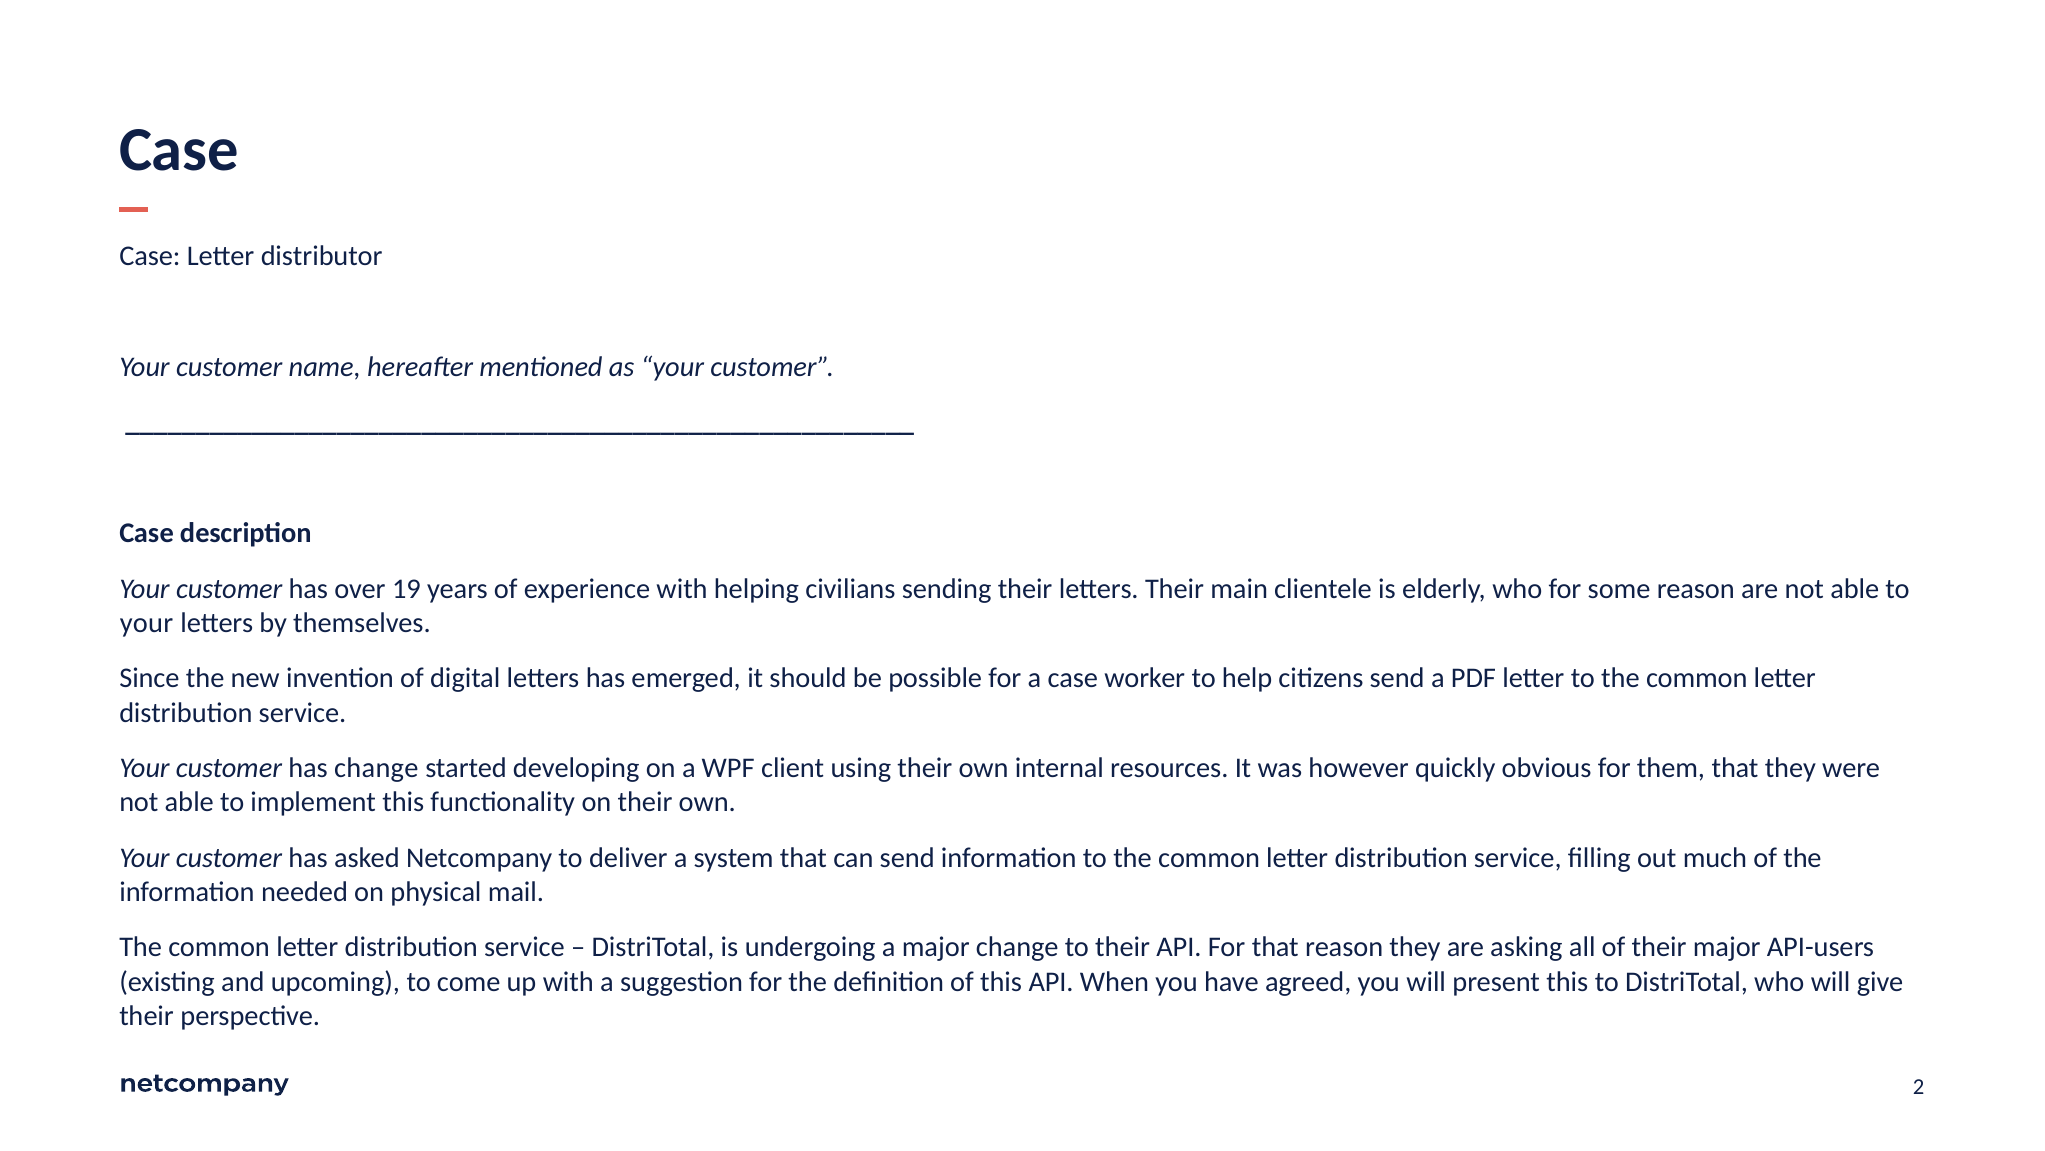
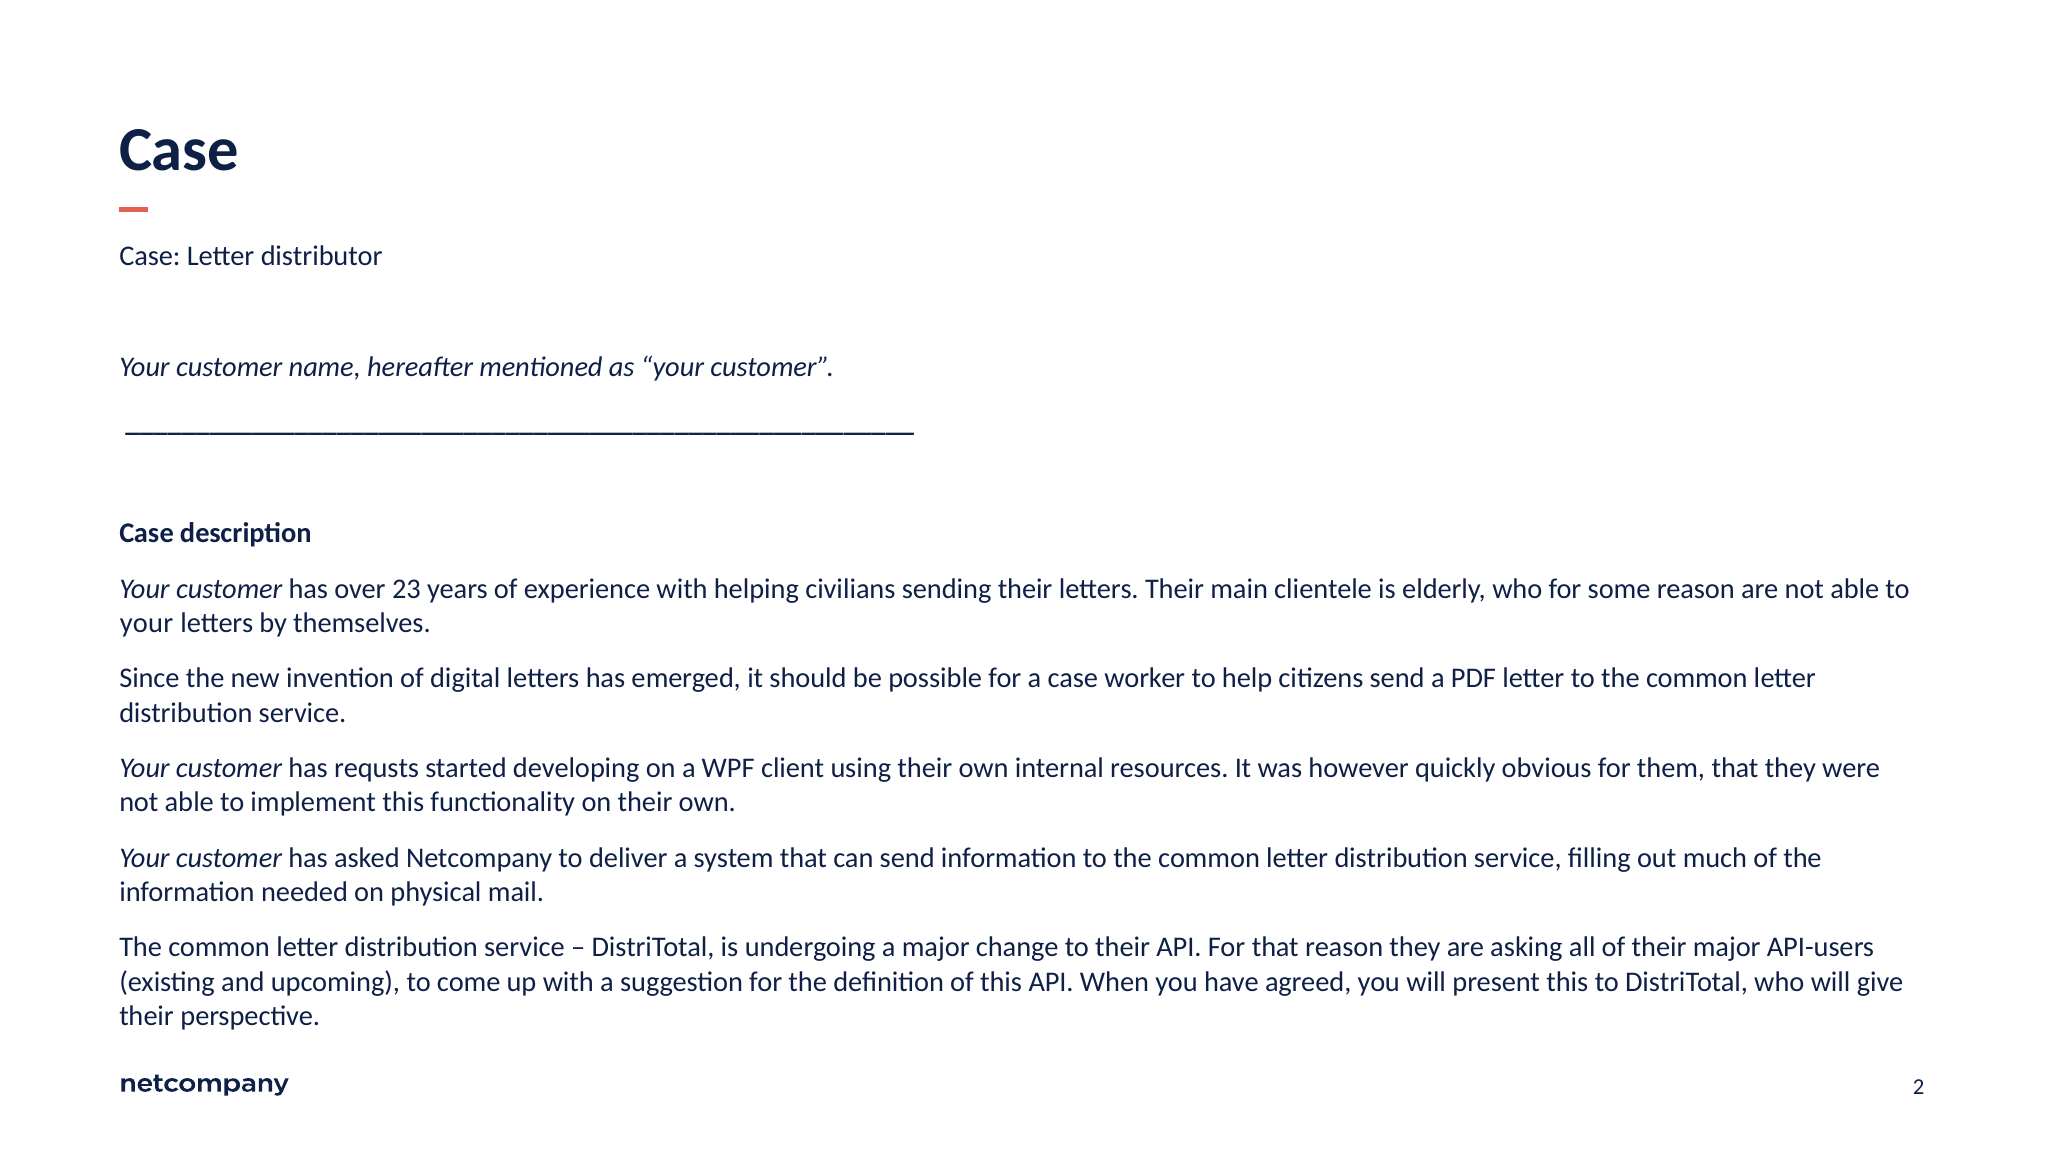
19: 19 -> 23 (406, 589)
has change: change -> requsts (377, 768)
